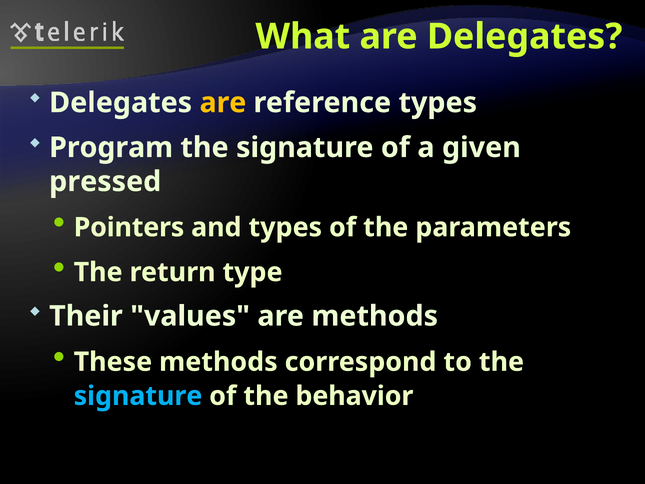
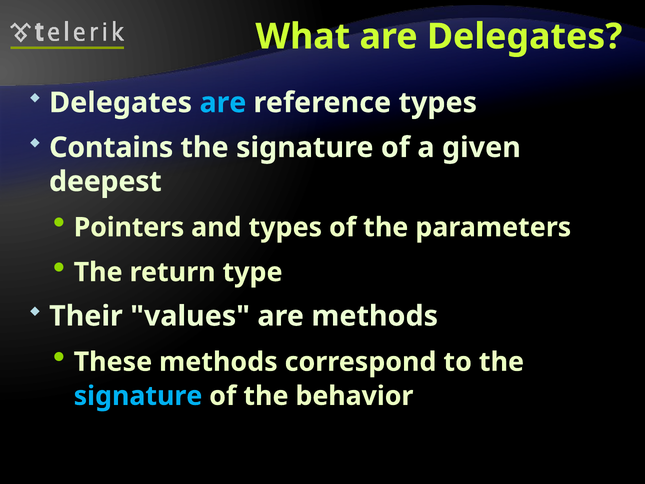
are colour: yellow -> light blue (223, 103)
Program: Program -> Contains (111, 147)
pressed: pressed -> deepest (105, 182)
